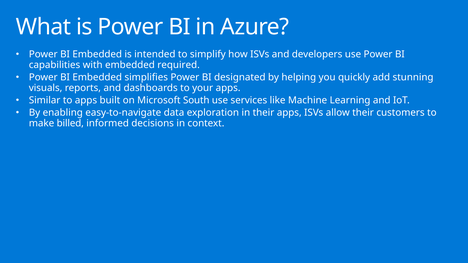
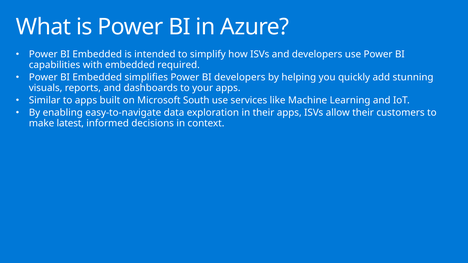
BI designated: designated -> developers (240, 77)
billed: billed -> latest (70, 123)
